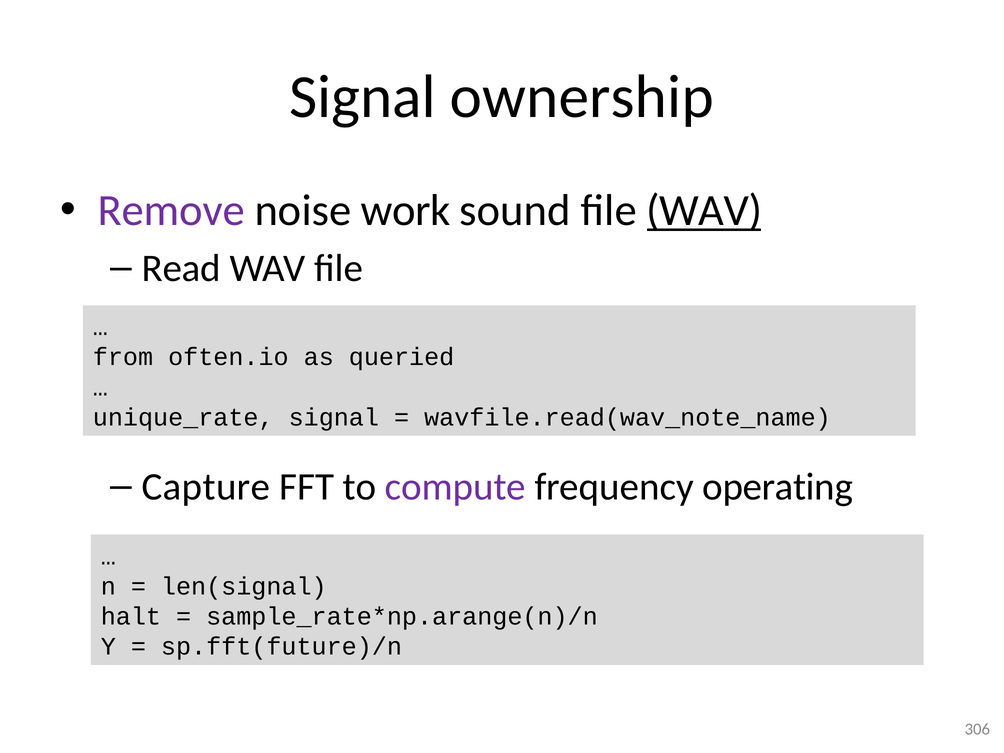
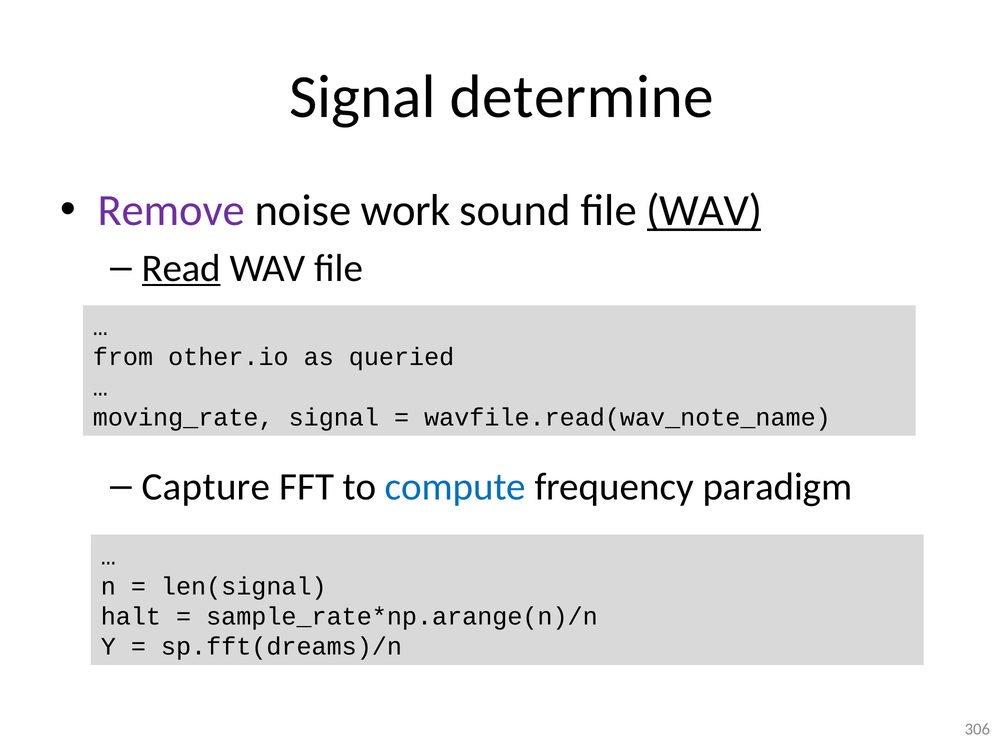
ownership: ownership -> determine (582, 97)
Read underline: none -> present (181, 268)
often.io: often.io -> other.io (228, 357)
unique_rate: unique_rate -> moving_rate (183, 417)
compute colour: purple -> blue (455, 487)
operating: operating -> paradigm (777, 487)
sp.fft(future)/n: sp.fft(future)/n -> sp.fft(dreams)/n (281, 647)
